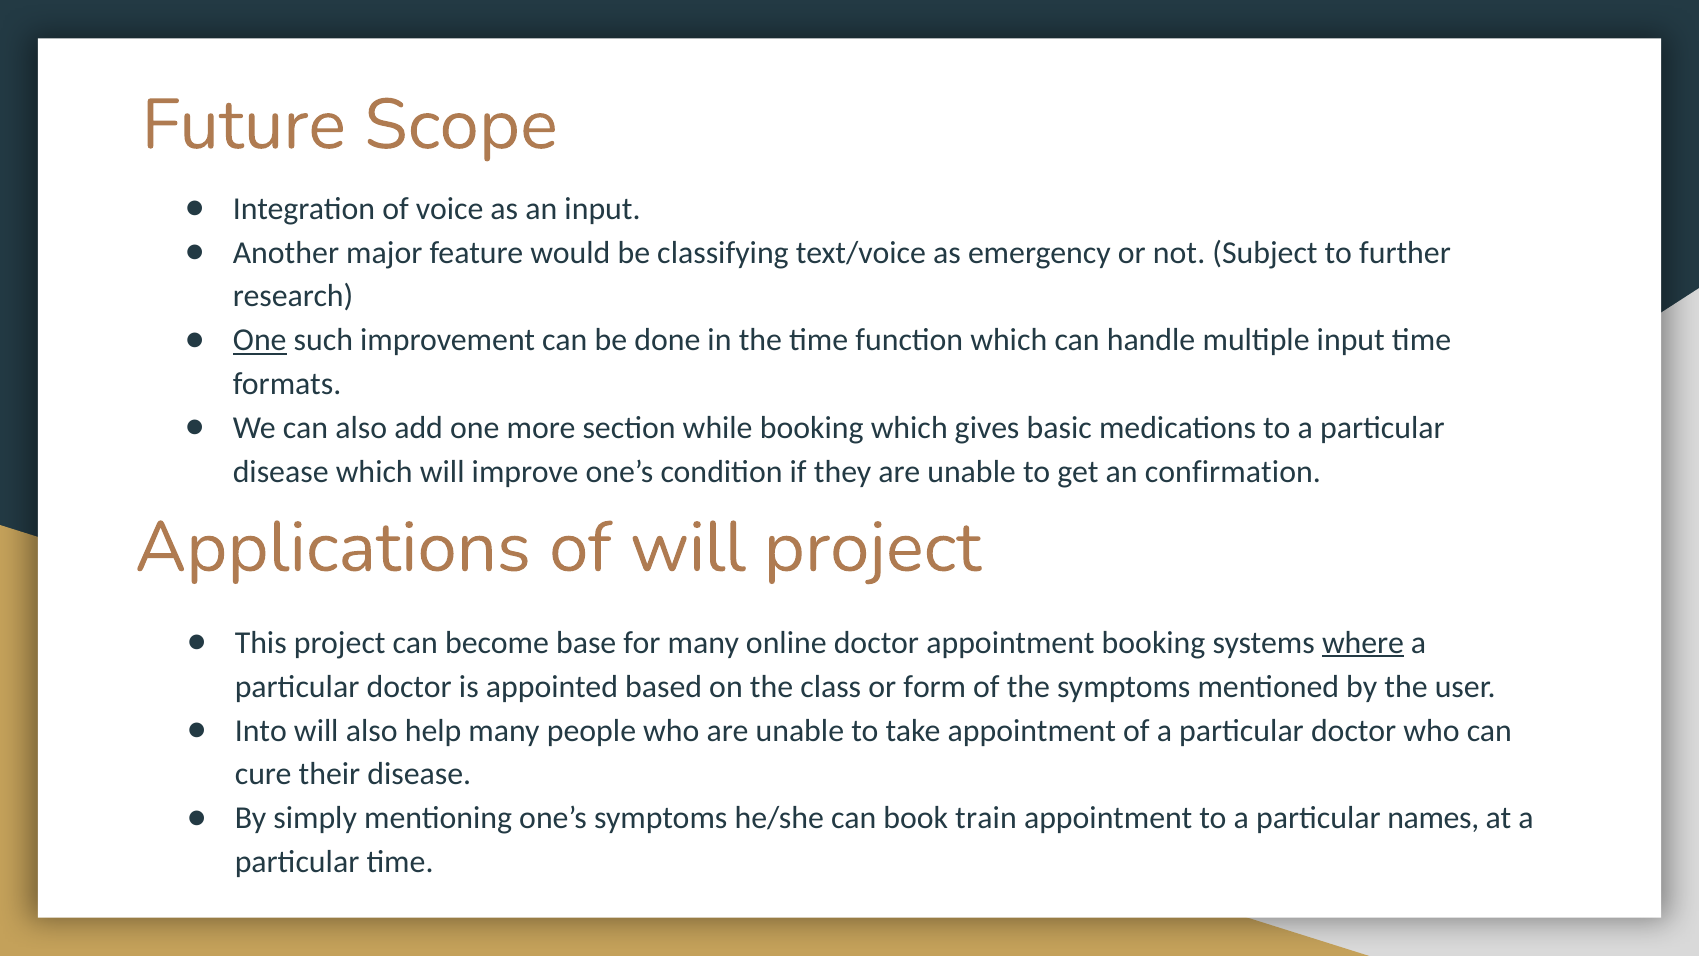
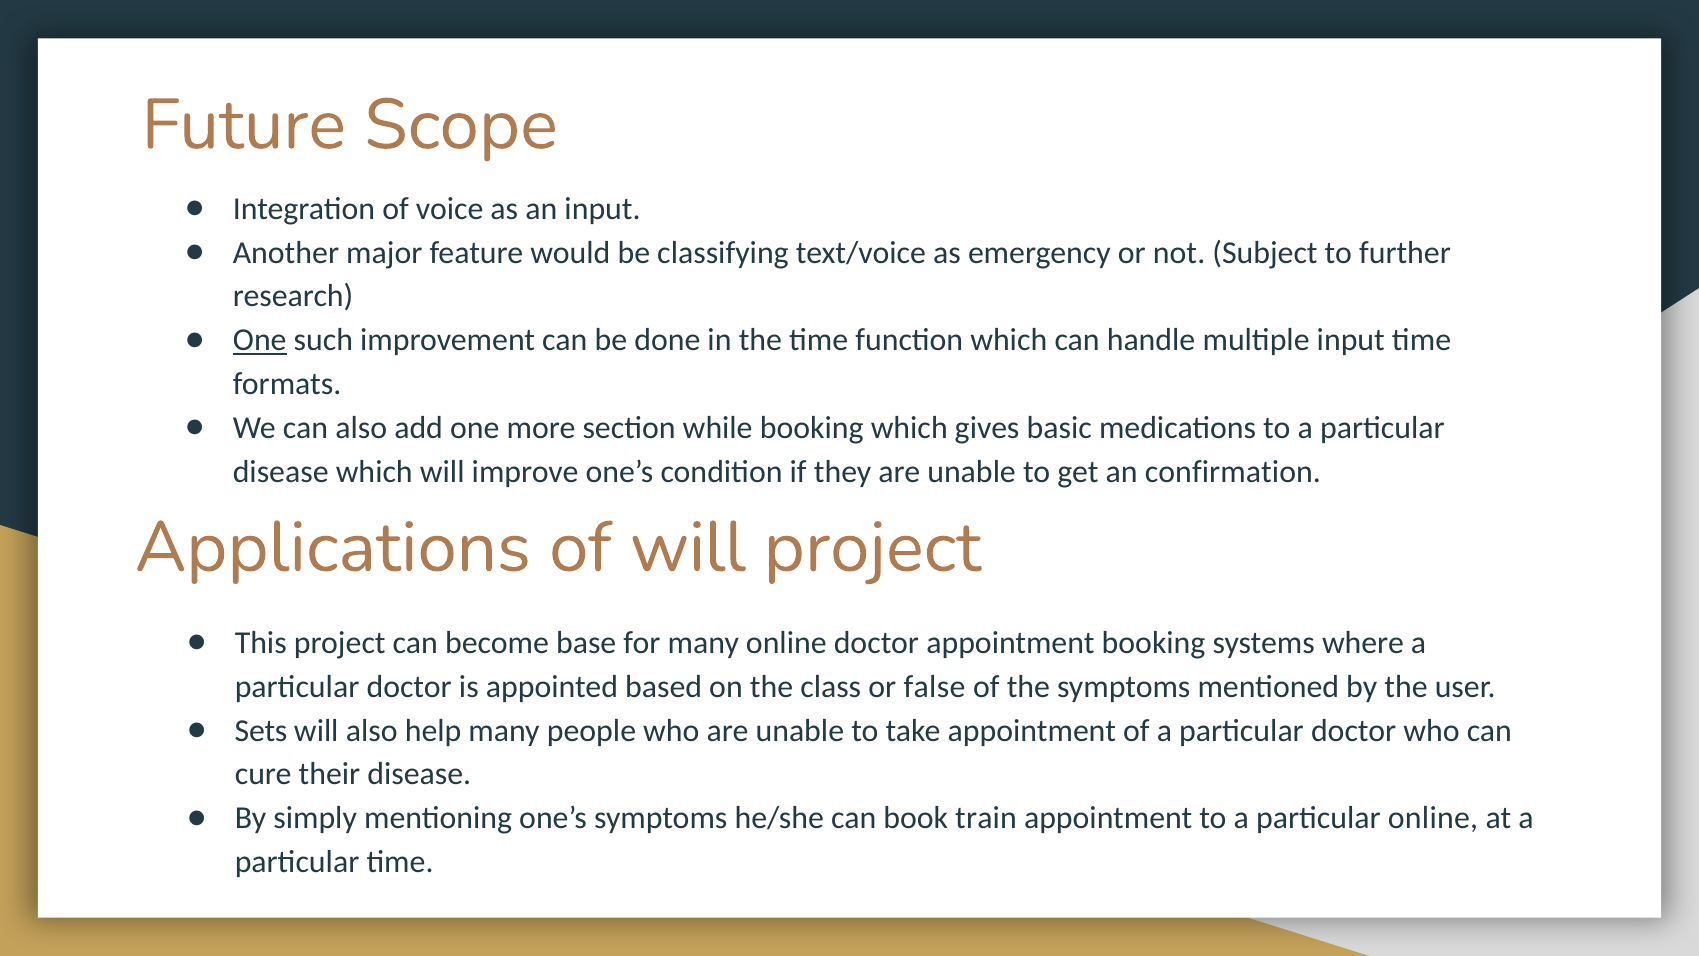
where underline: present -> none (1363, 642)
form: form -> false (935, 686)
Into: Into -> Sets (261, 730)
particular names: names -> online (1433, 818)
